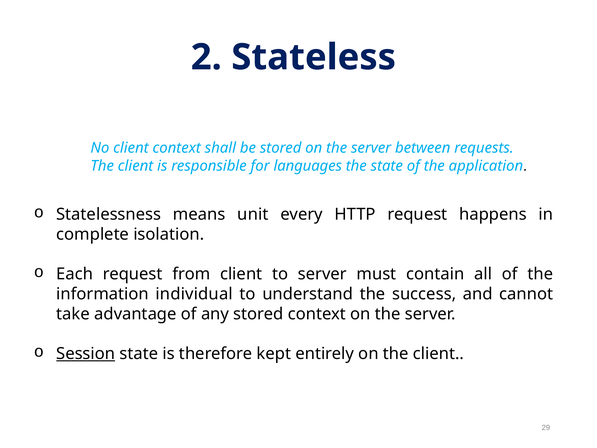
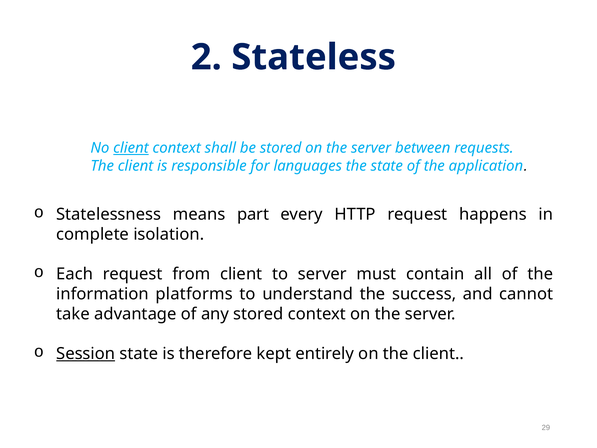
client underline: none -> present (131, 148)
unit: unit -> part (253, 214)
individual: individual -> platforms (194, 294)
